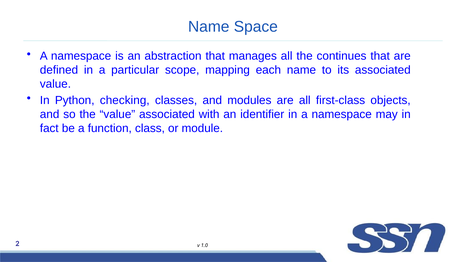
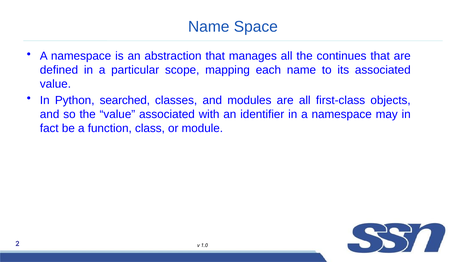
checking: checking -> searched (125, 100)
